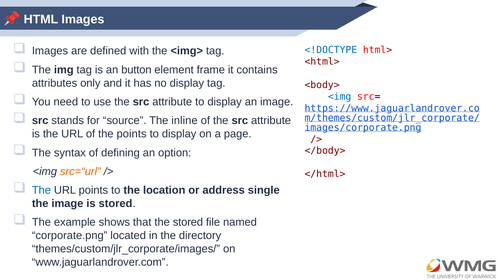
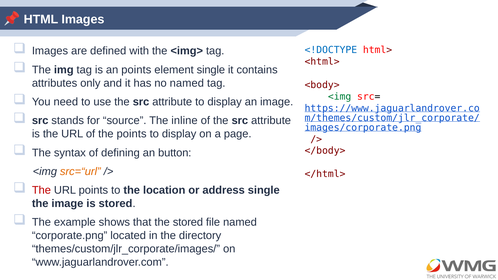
an button: button -> points (136, 70)
element frame: frame -> single (211, 70)
no display: display -> named (187, 83)
<img colour: blue -> green (340, 97)
option: option -> button (175, 153)
The colour: blue -> red (41, 190)
